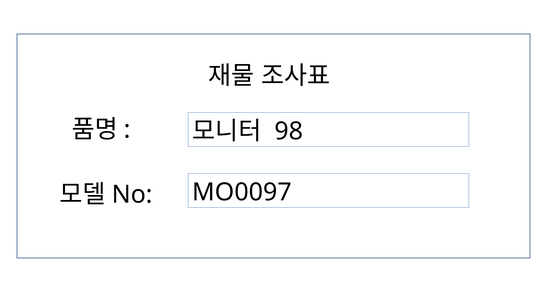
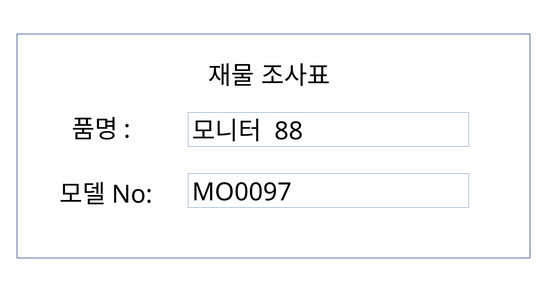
98: 98 -> 88 (289, 131)
